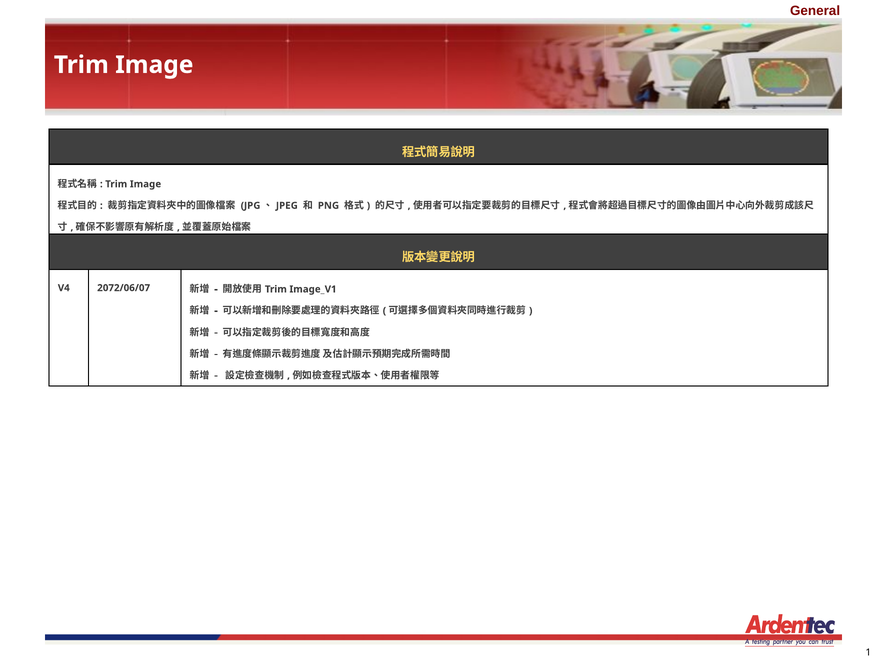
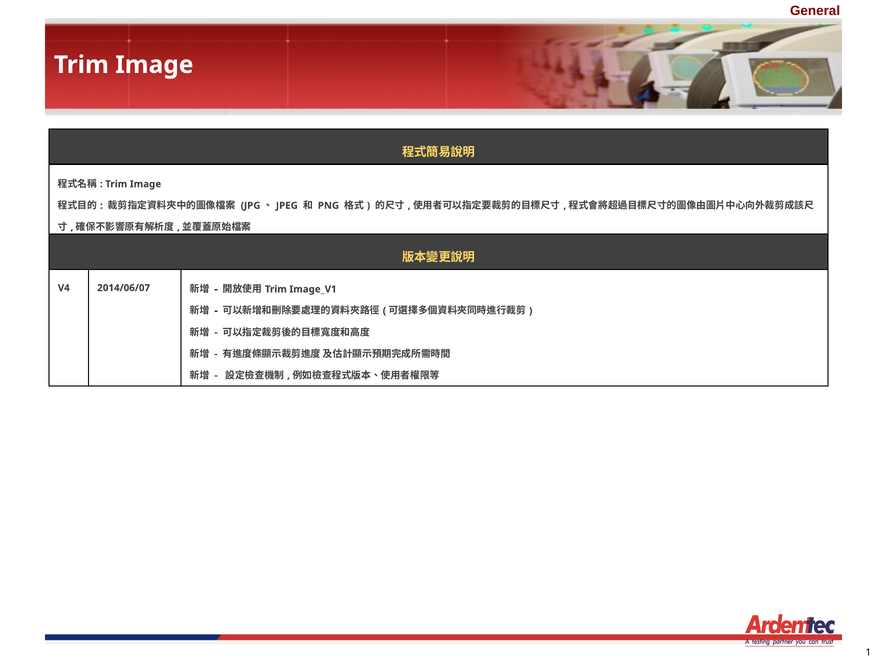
2072/06/07: 2072/06/07 -> 2014/06/07 (124, 288)
